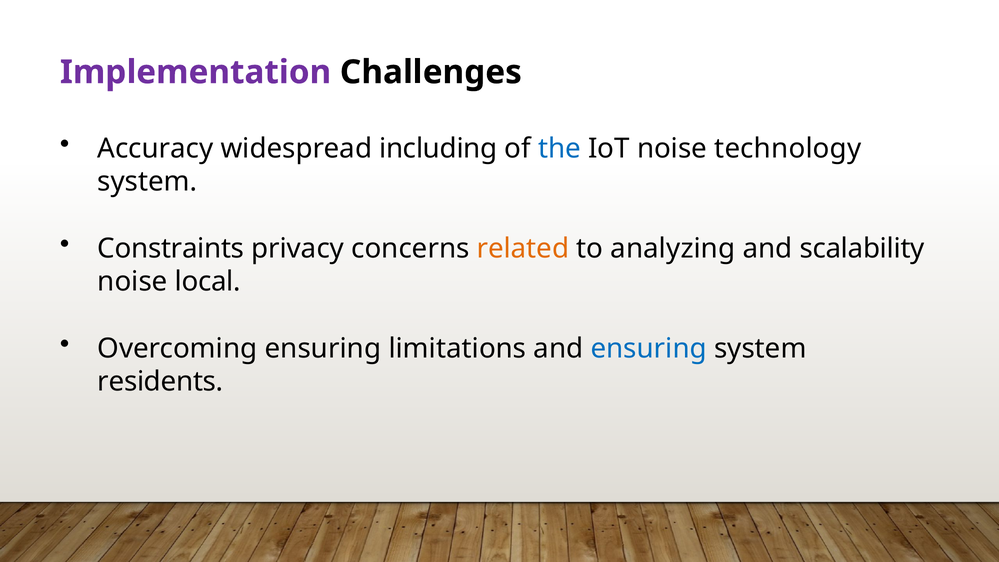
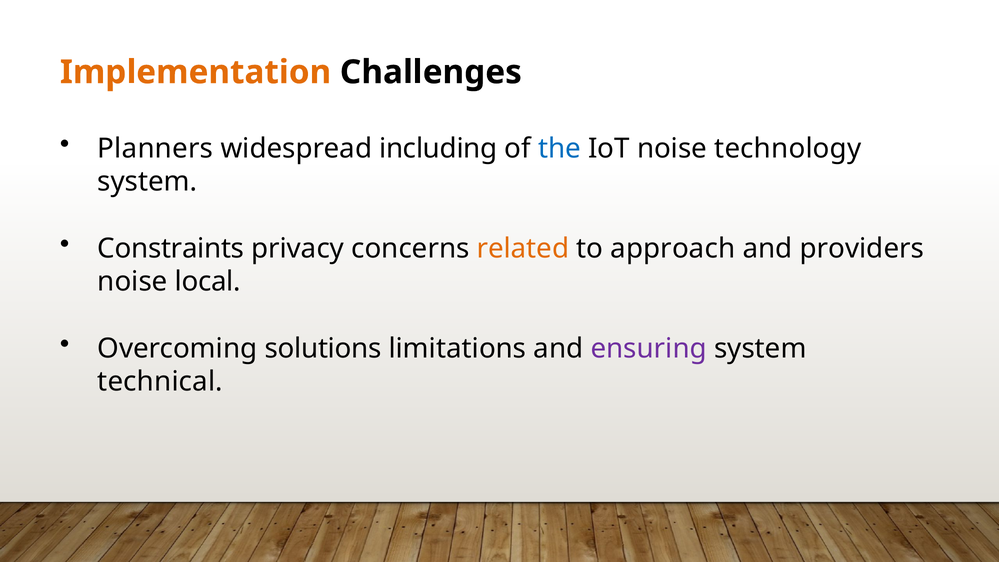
Implementation colour: purple -> orange (196, 72)
Accuracy: Accuracy -> Planners (155, 148)
analyzing: analyzing -> approach (673, 248)
scalability: scalability -> providers (862, 248)
Overcoming ensuring: ensuring -> solutions (323, 348)
ensuring colour: blue -> purple (649, 348)
residents: residents -> technical (160, 382)
